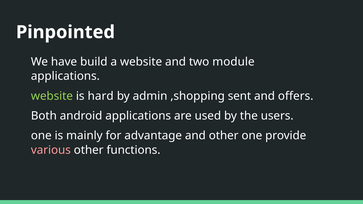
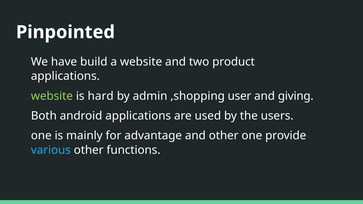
module: module -> product (234, 62)
sent: sent -> user (239, 96)
offers: offers -> giving (296, 96)
various colour: pink -> light blue (51, 150)
